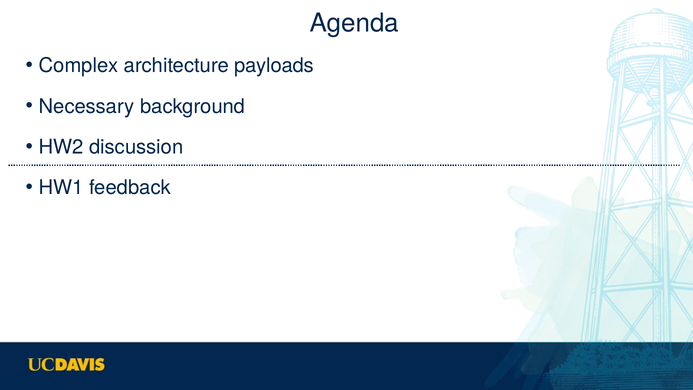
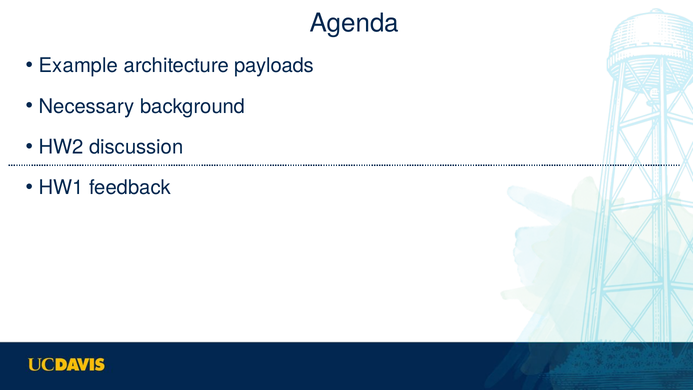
Complex: Complex -> Example (79, 66)
